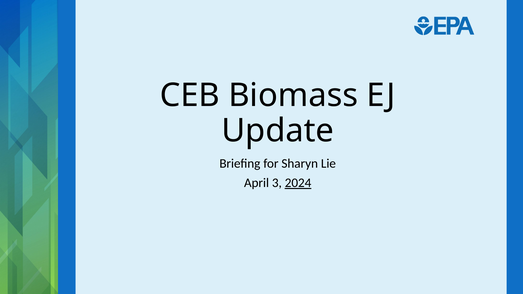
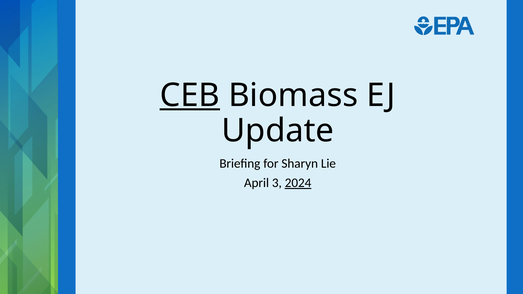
CEB underline: none -> present (190, 95)
